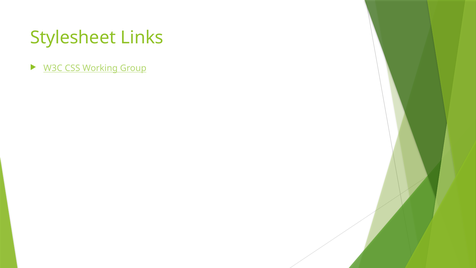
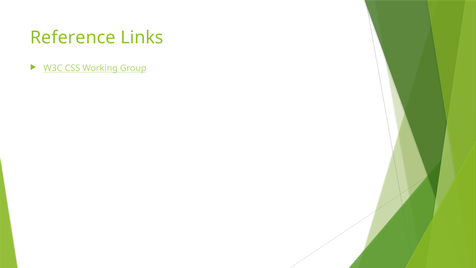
Stylesheet: Stylesheet -> Reference (73, 38)
